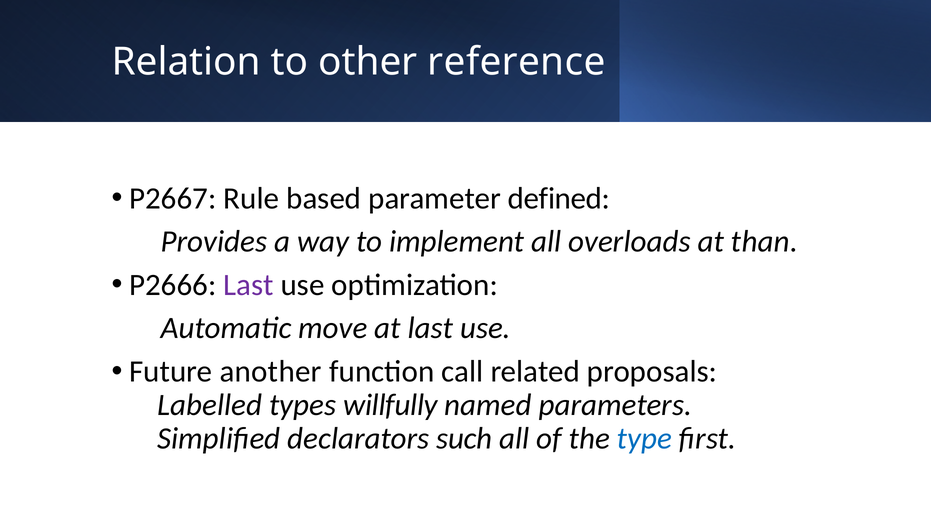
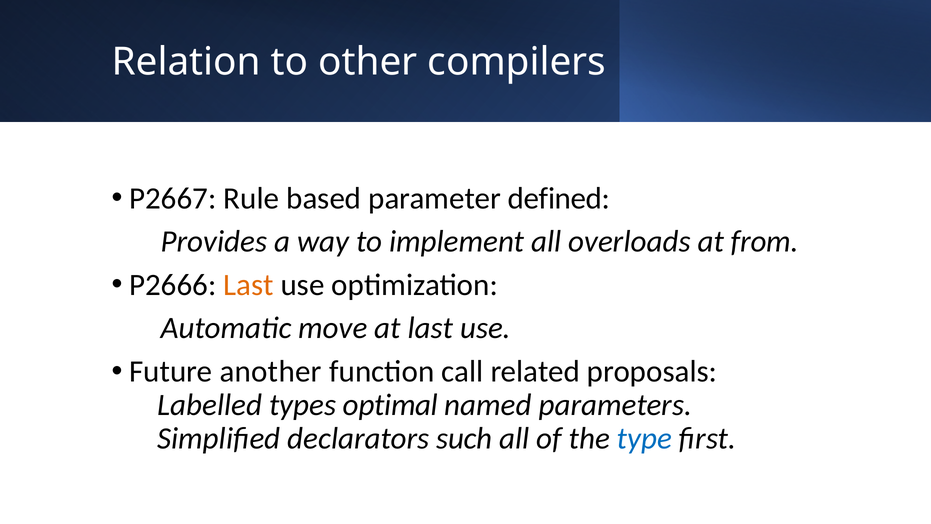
reference: reference -> compilers (517, 62)
than: than -> from (765, 241)
Last colour: purple -> orange (249, 285)
willfully: willfully -> optimal (390, 405)
